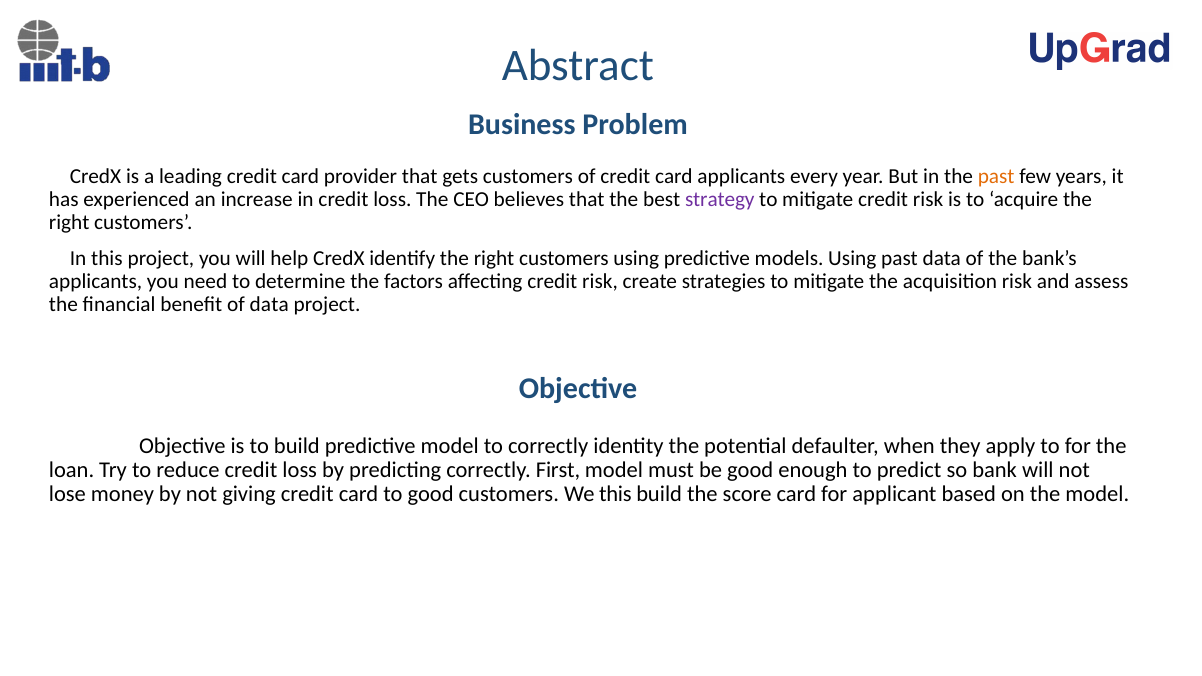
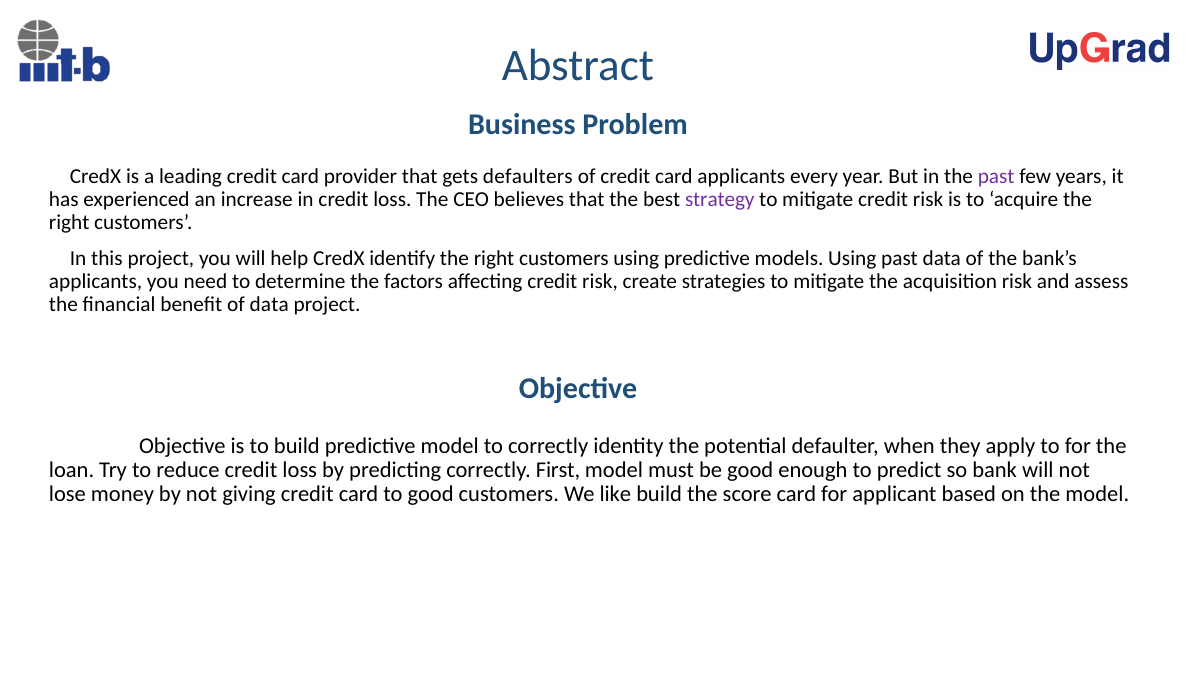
gets customers: customers -> defaulters (528, 177)
past colour: orange -> purple (996, 177)
We this: this -> like (615, 495)
